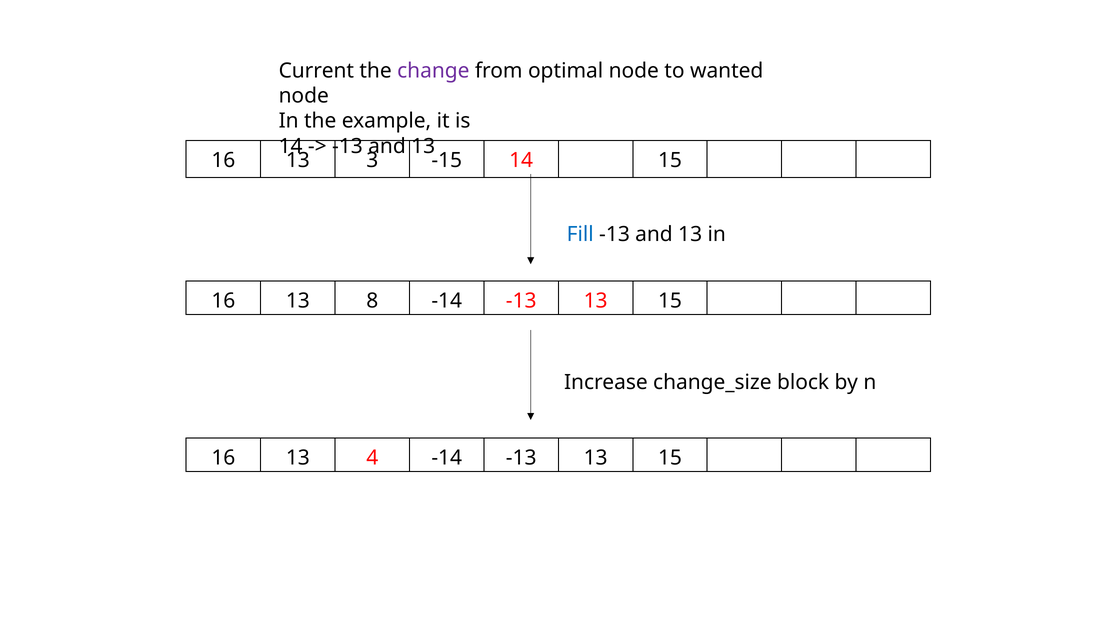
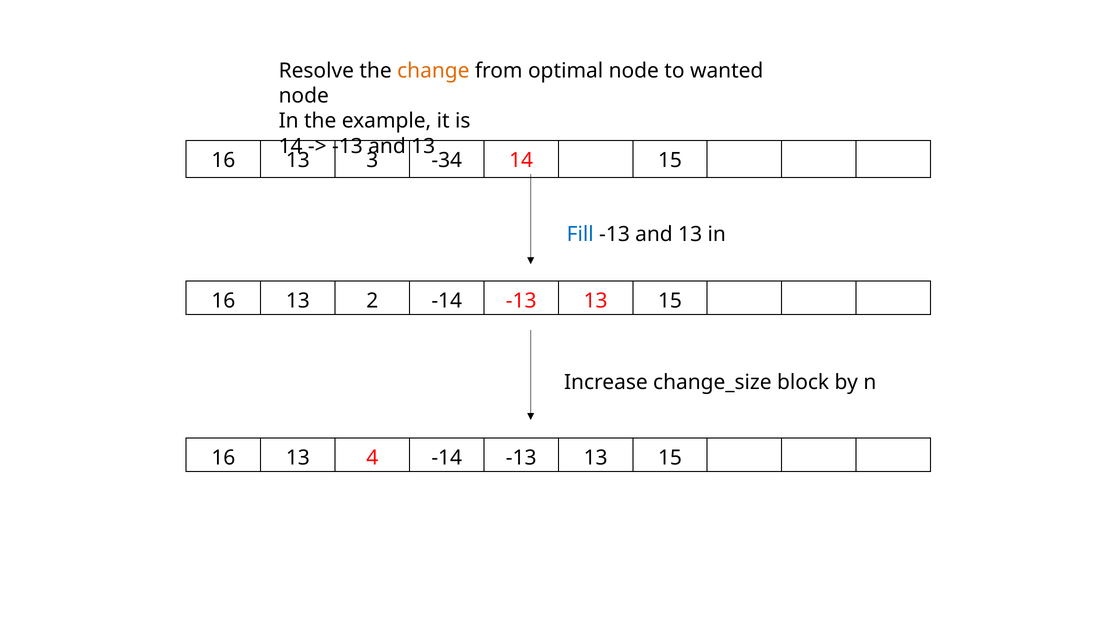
Current: Current -> Resolve (316, 71)
change colour: purple -> orange (433, 71)
-15: -15 -> -34 (447, 160)
8: 8 -> 2 (372, 300)
